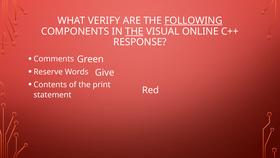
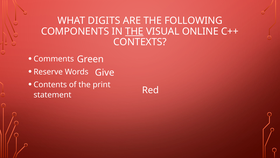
VERIFY: VERIFY -> DIGITS (104, 21)
FOLLOWING underline: present -> none (193, 21)
RESPONSE: RESPONSE -> CONTEXTS (140, 42)
